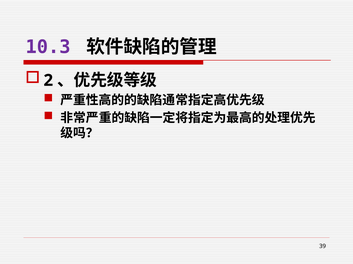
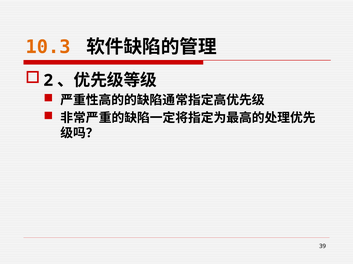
10.3 colour: purple -> orange (48, 47)
